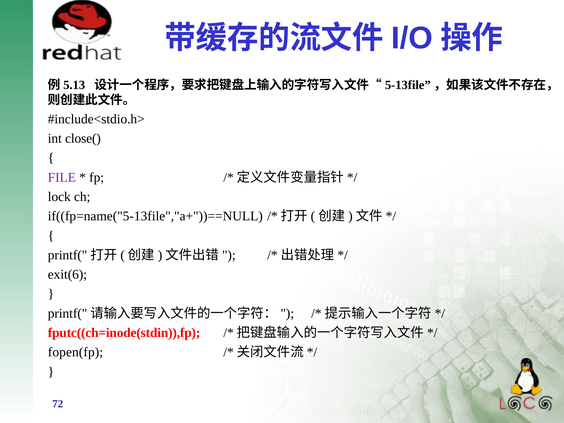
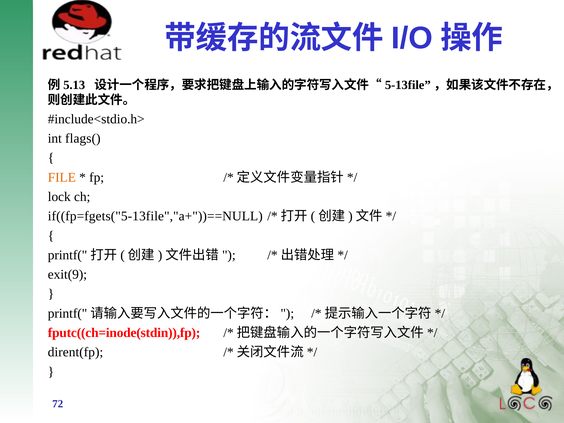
close(: close( -> flags( (83, 138)
FILE colour: purple -> orange (62, 177)
if((fp=name("5-13file","a+"))==NULL: if((fp=name("5-13file","a+"))==NULL -> if((fp=fgets("5-13file","a+"))==NULL (155, 216)
exit(6: exit(6 -> exit(9 (67, 274)
fopen(fp: fopen(fp -> dirent(fp (76, 352)
